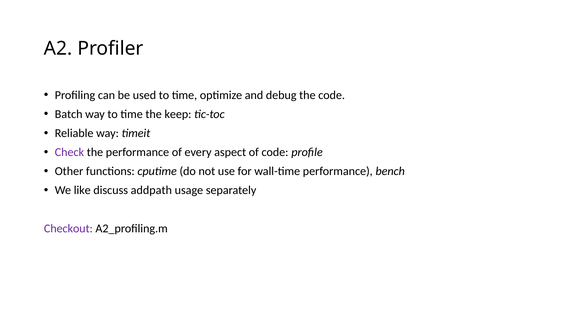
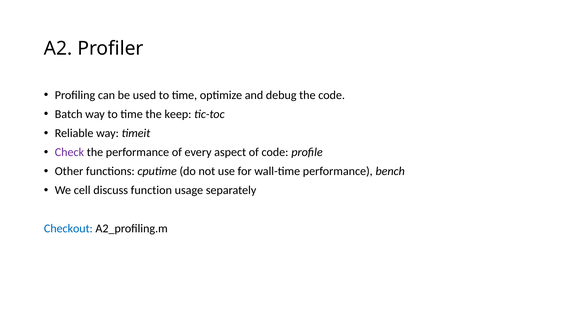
like: like -> cell (82, 190)
addpath: addpath -> function (151, 190)
Checkout colour: purple -> blue (68, 228)
